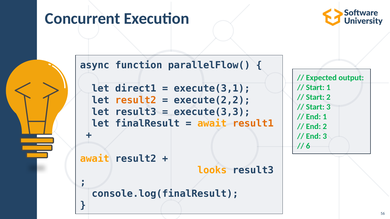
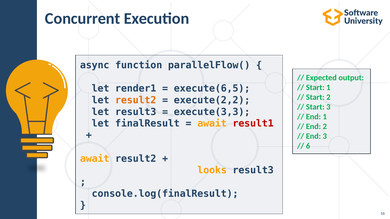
direct1: direct1 -> render1 (136, 89)
execute(3,1: execute(3,1 -> execute(6,5 (212, 89)
result1 colour: orange -> red (253, 124)
